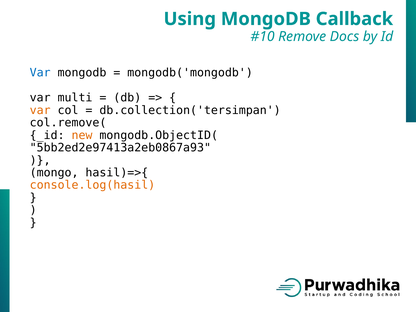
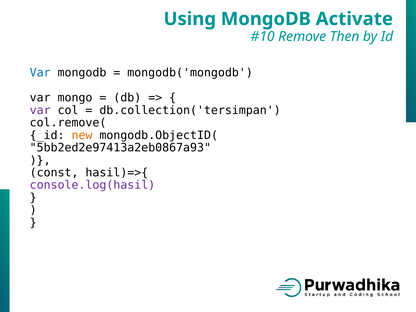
Callback: Callback -> Activate (354, 19)
Docs: Docs -> Then (345, 36)
multi: multi -> mongo (75, 98)
var colour: orange -> purple (40, 110)
mongo: mongo -> const (54, 173)
console.log(hasil colour: orange -> purple (92, 185)
